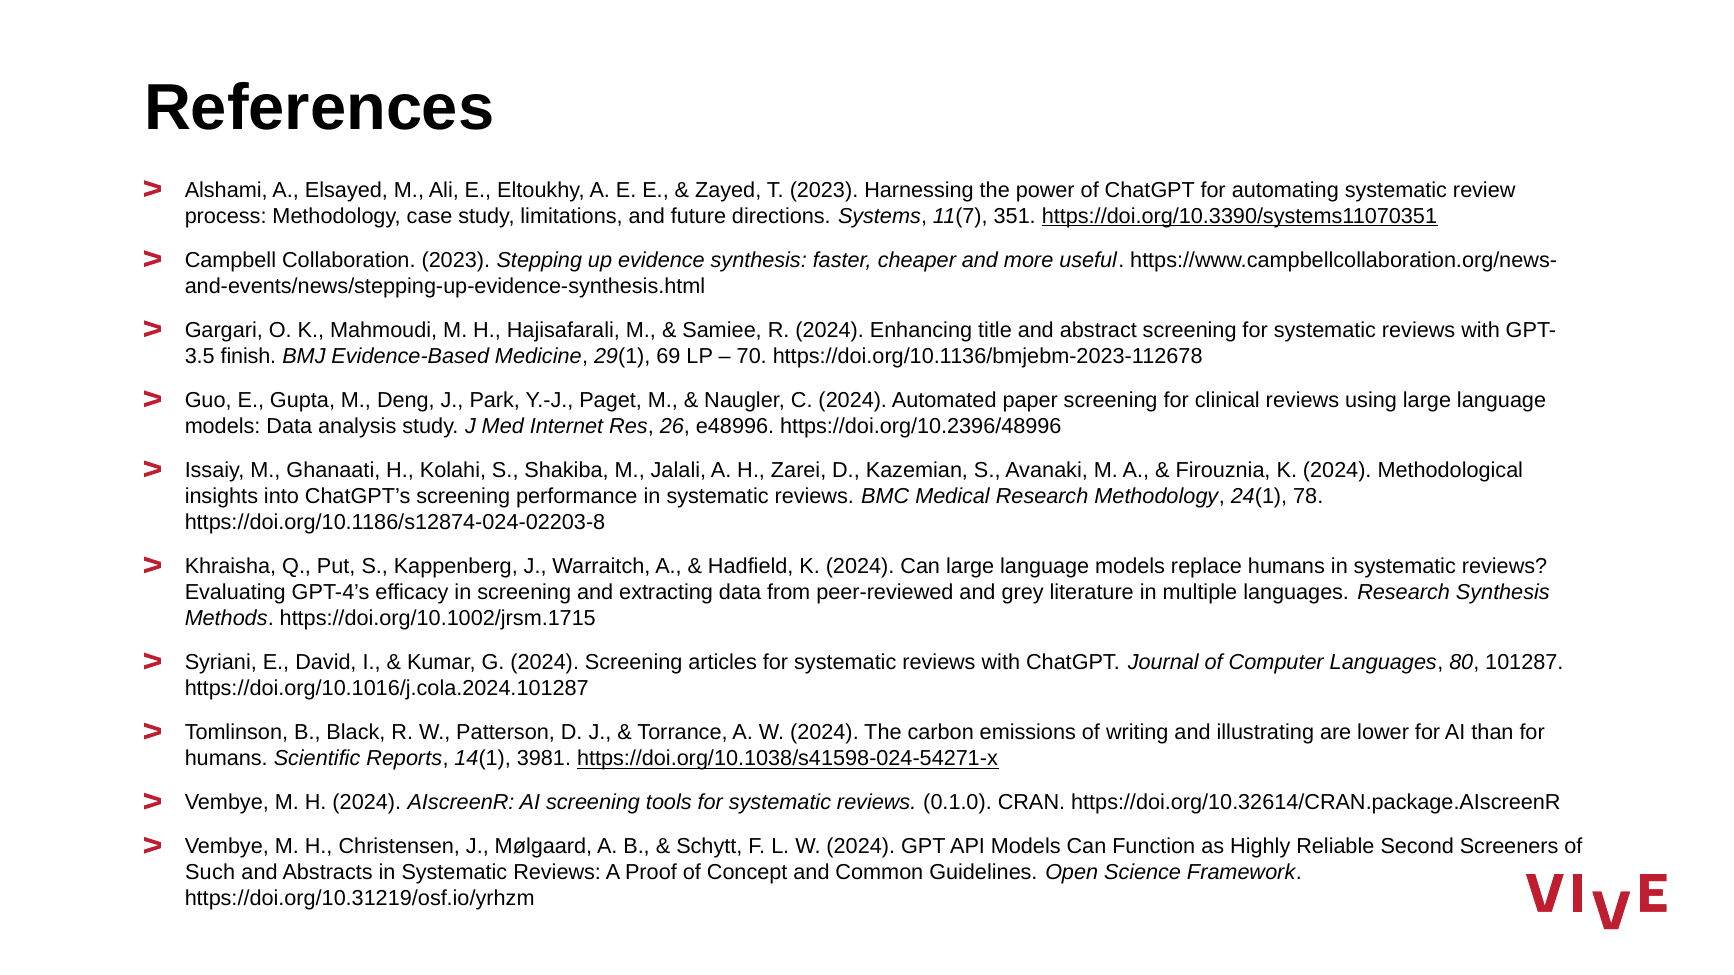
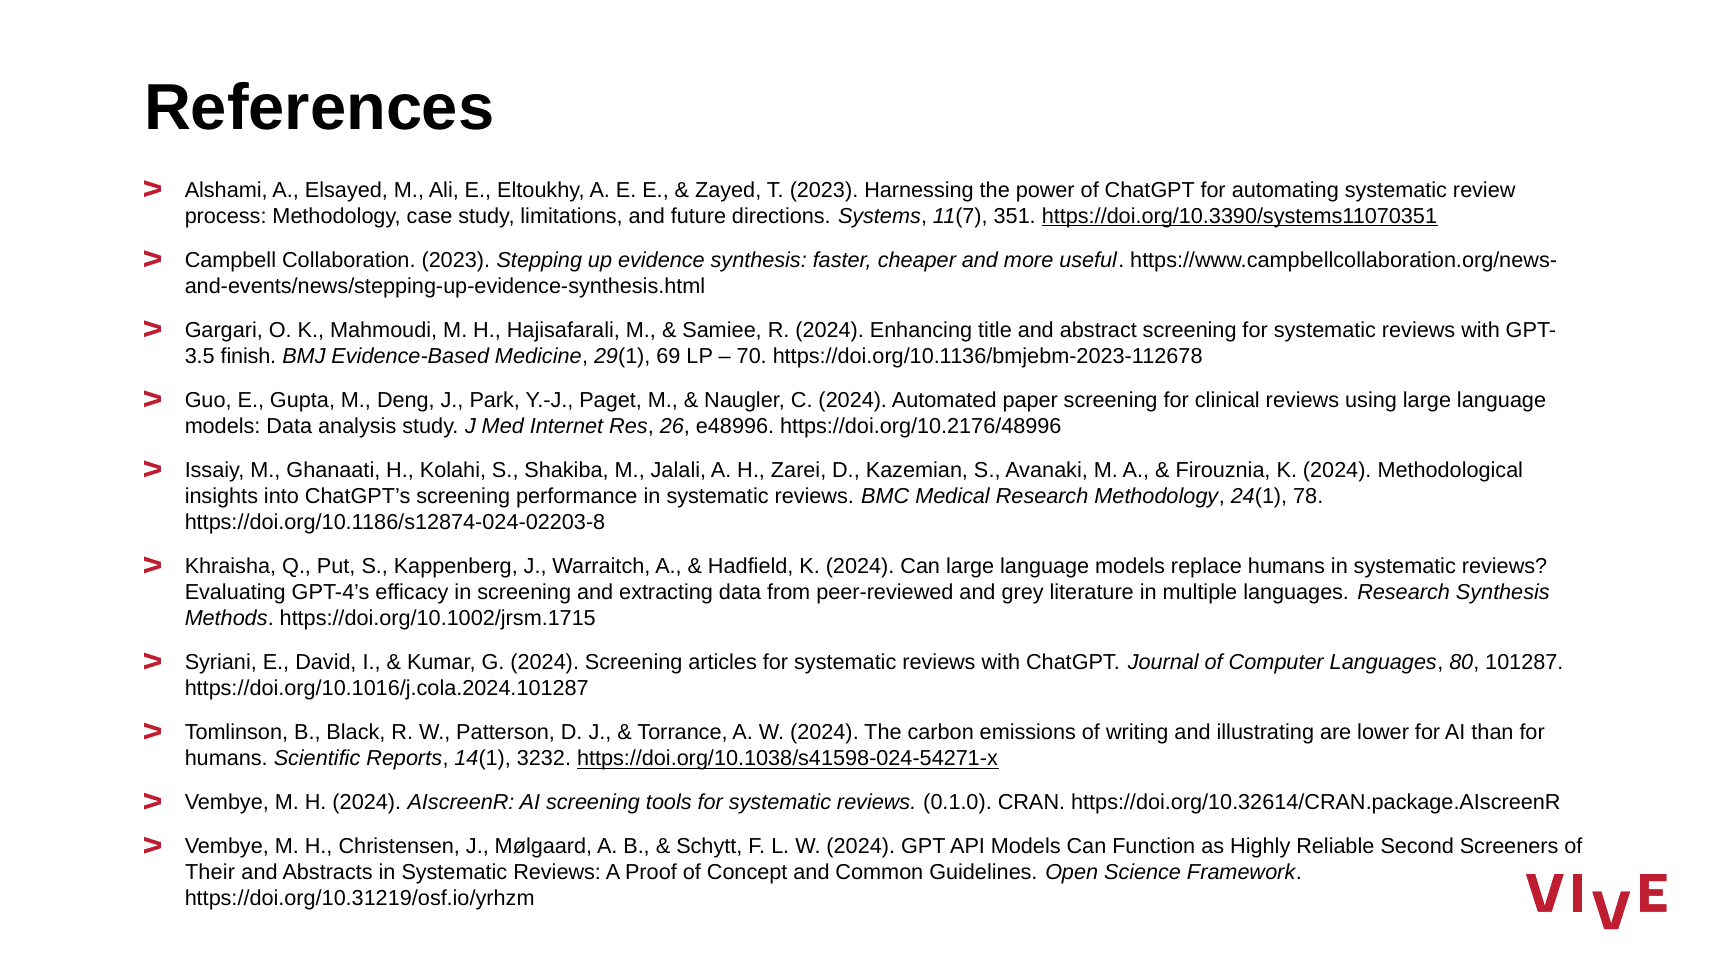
https://doi.org/10.2396/48996: https://doi.org/10.2396/48996 -> https://doi.org/10.2176/48996 (921, 426)
3981: 3981 -> 3232 (544, 759)
Such: Such -> Their (210, 873)
